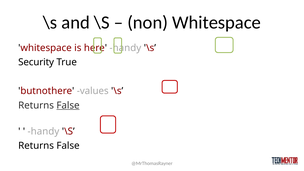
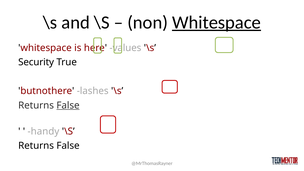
Whitespace underline: none -> present (216, 22)
here handy: handy -> values (125, 48)
values: values -> lashes (93, 91)
